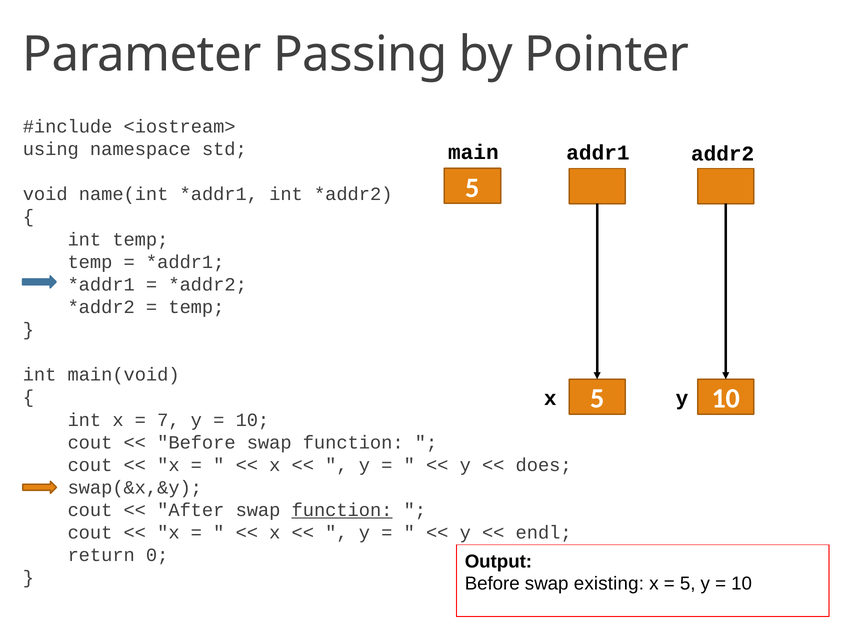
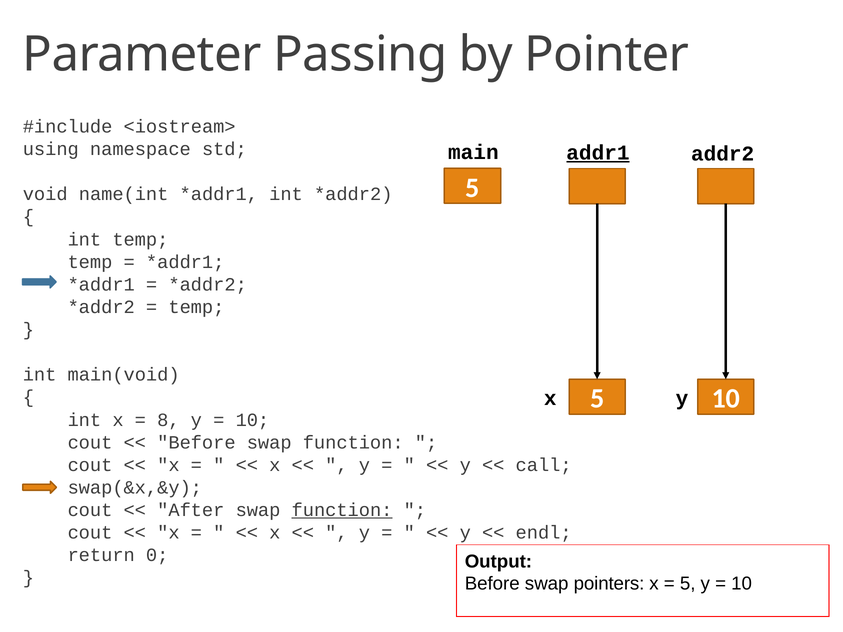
addr1 underline: none -> present (598, 153)
7: 7 -> 8 (168, 420)
does: does -> call (544, 465)
existing: existing -> pointers (609, 584)
